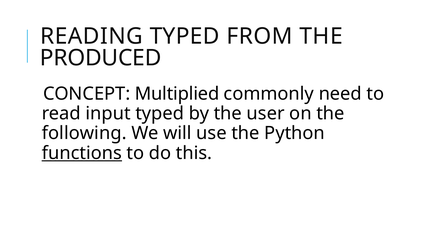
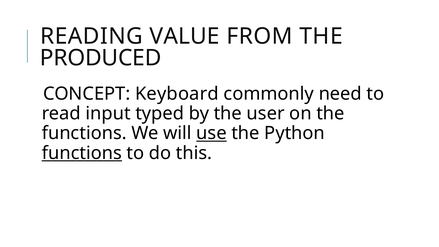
READING TYPED: TYPED -> VALUE (185, 36)
Multiplied: Multiplied -> Keyboard (177, 94)
following: following -> functions (84, 133)
use underline: none -> present (212, 133)
